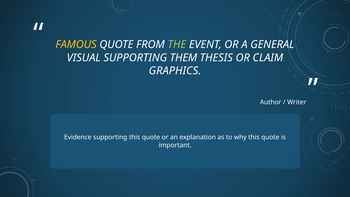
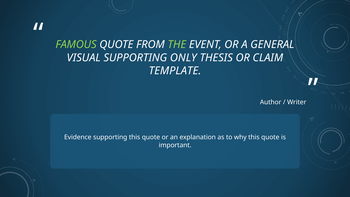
FAMOUS colour: yellow -> light green (76, 44)
THEM: THEM -> ONLY (183, 58)
GRAPHICS: GRAPHICS -> TEMPLATE (175, 71)
